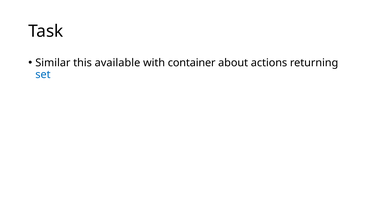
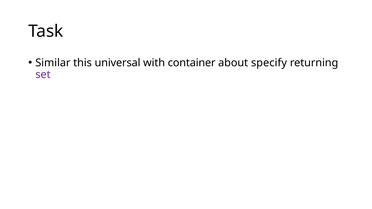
available: available -> universal (118, 63)
actions: actions -> specify (269, 63)
set colour: blue -> purple (43, 75)
